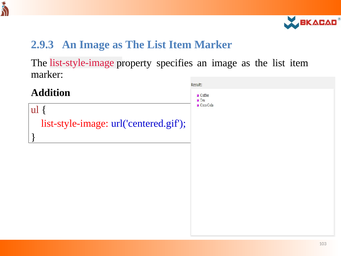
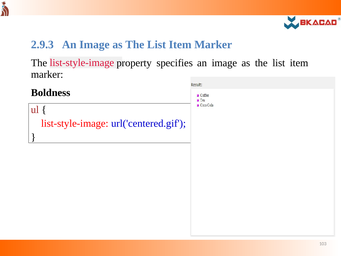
Addition: Addition -> Boldness (51, 93)
